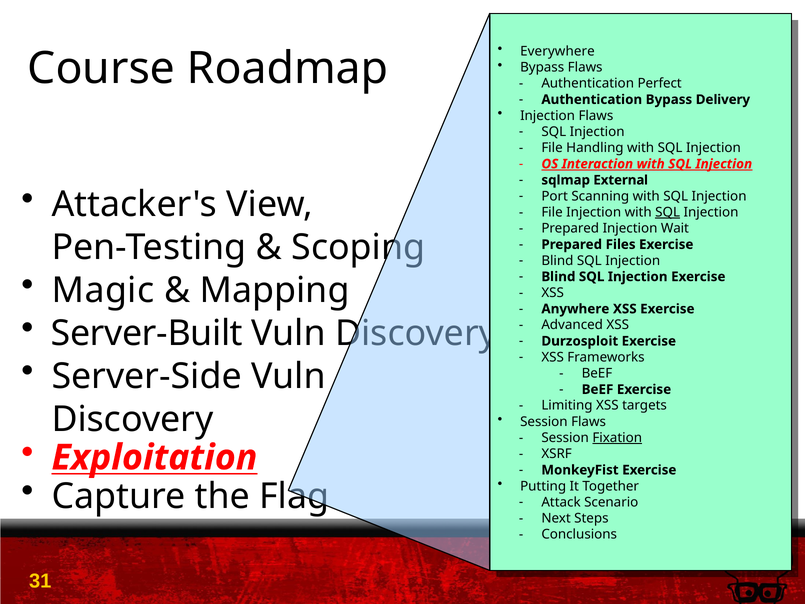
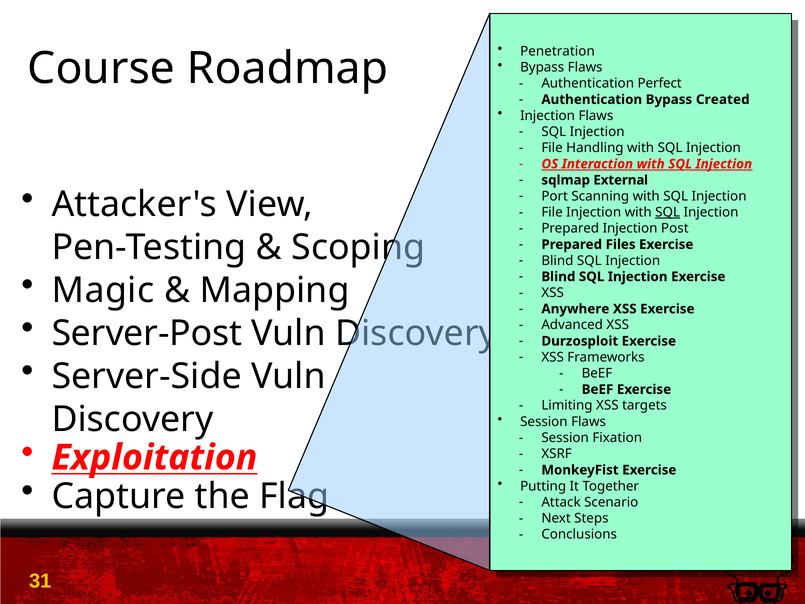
Everywhere: Everywhere -> Penetration (557, 51)
Delivery: Delivery -> Created (723, 99)
Wait: Wait -> Post (675, 228)
Server-Built: Server-Built -> Server-Post (147, 333)
Fixation underline: present -> none (617, 438)
